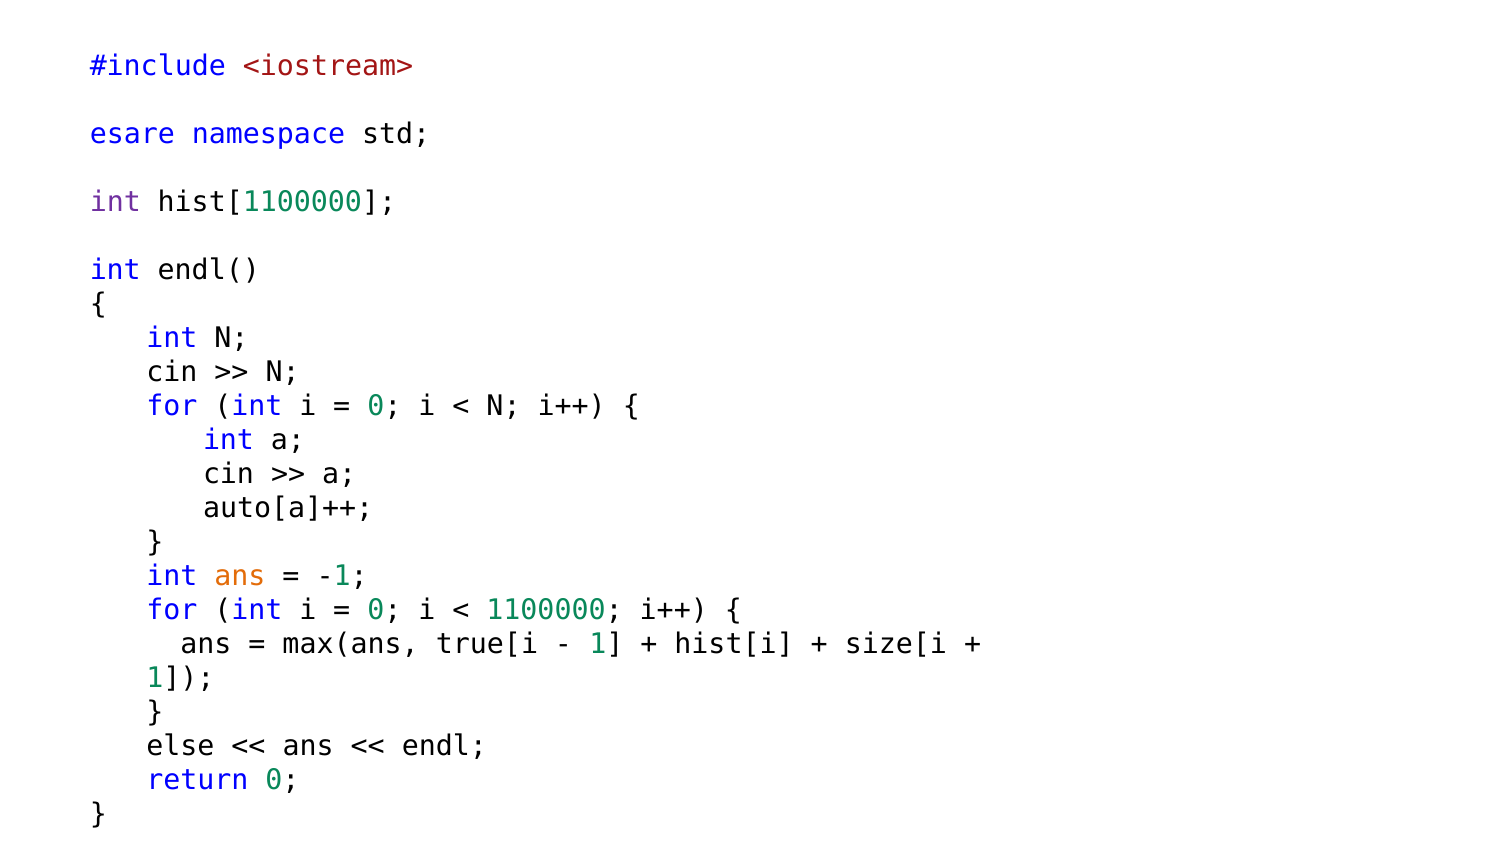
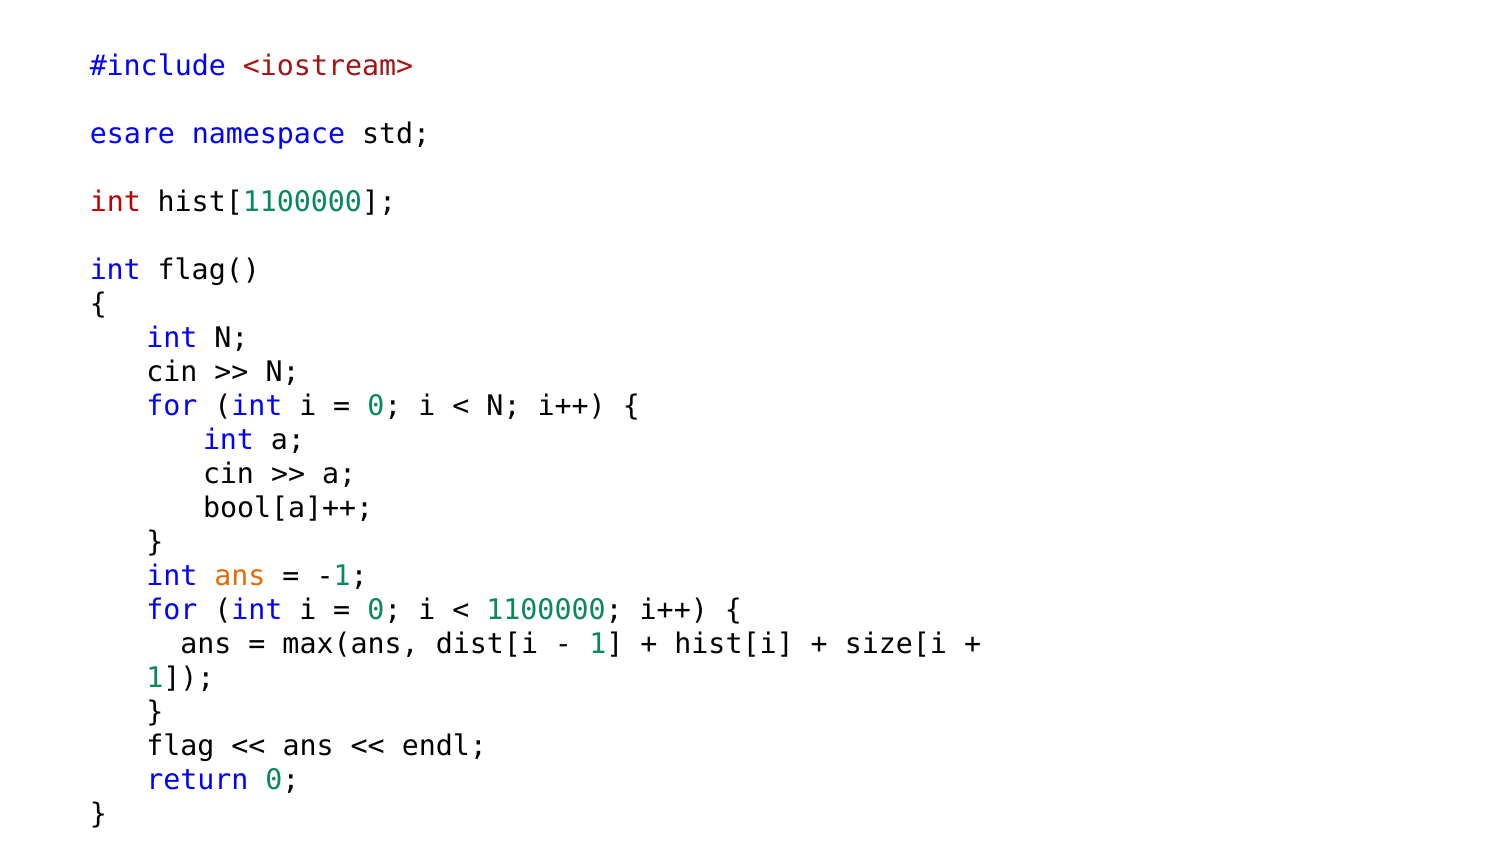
int colour: purple -> red (115, 202)
endl(: endl( -> flag( (209, 270)
auto[a]++: auto[a]++ -> bool[a]++ (288, 508)
true[i: true[i -> dist[i (487, 644)
else: else -> flag (180, 746)
